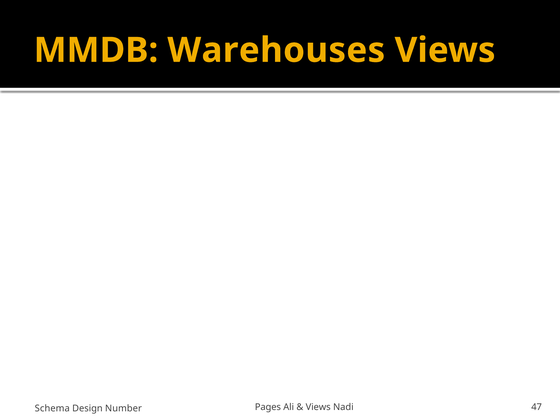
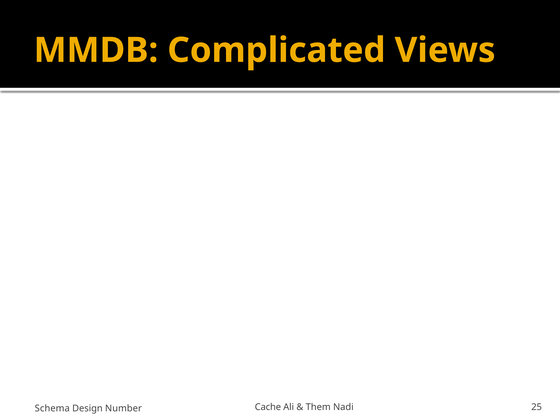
Warehouses: Warehouses -> Complicated (276, 50)
Pages: Pages -> Cache (268, 407)
Views: Views -> Them (318, 407)
47: 47 -> 25 (537, 407)
